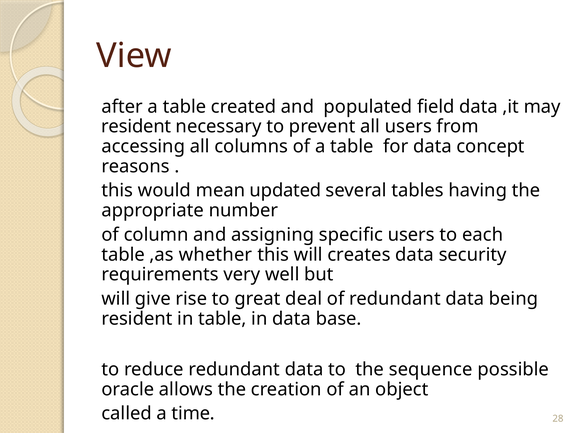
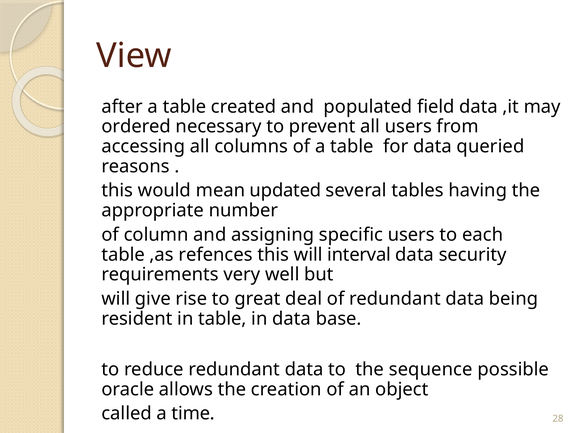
resident: resident -> ordered (136, 126)
concept: concept -> queried (490, 146)
whether: whether -> refences (216, 254)
creates: creates -> interval (359, 254)
